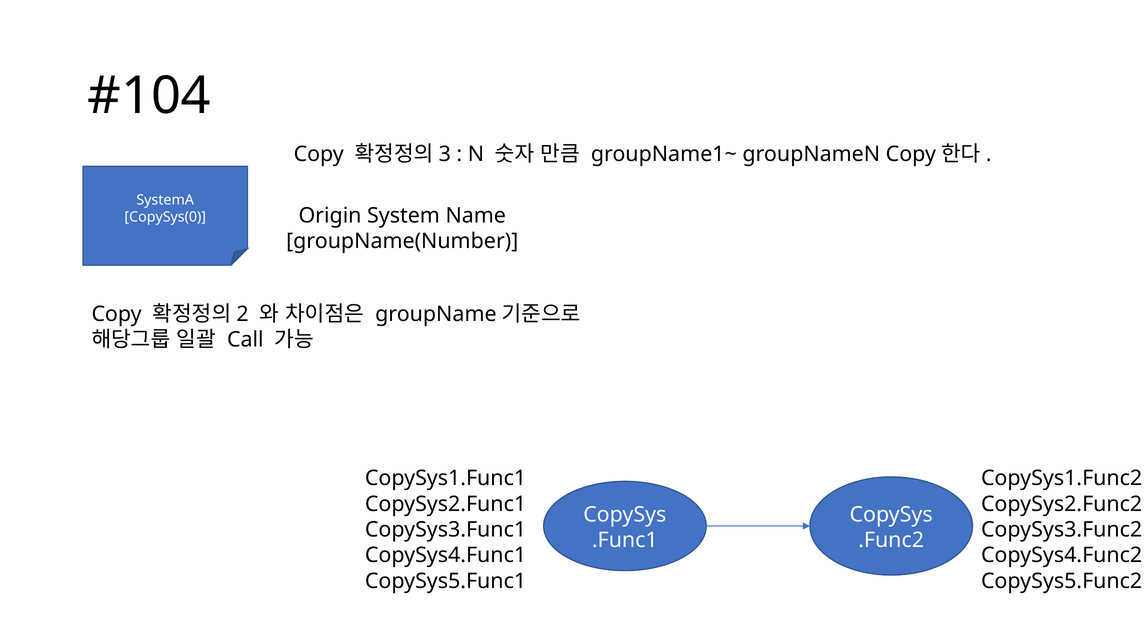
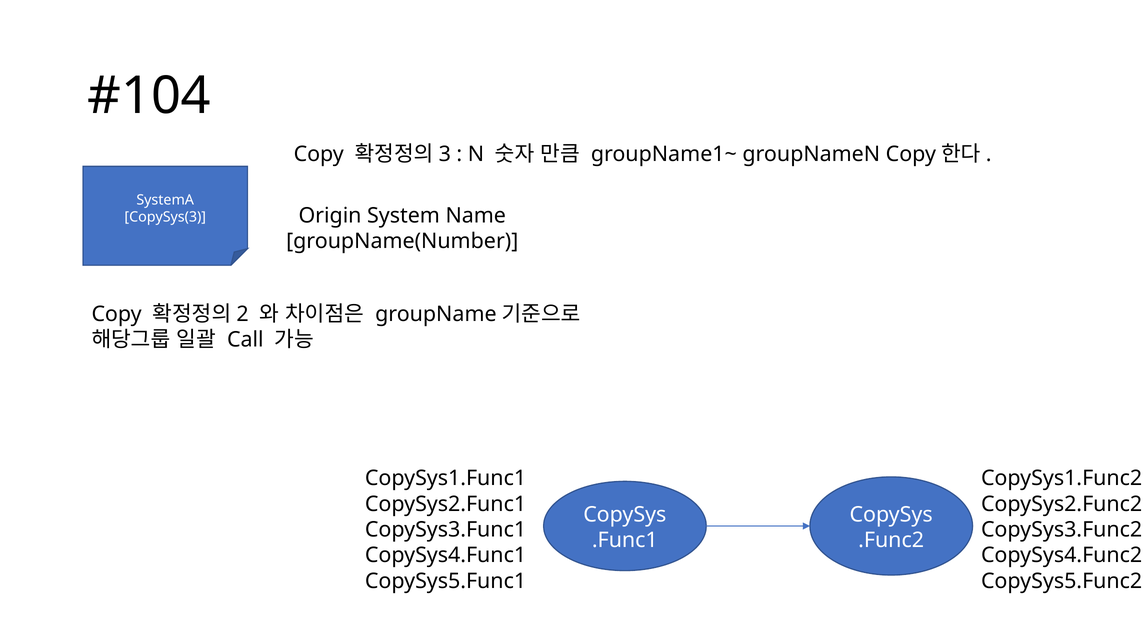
CopySys(0: CopySys(0 -> CopySys(3 (165, 217)
